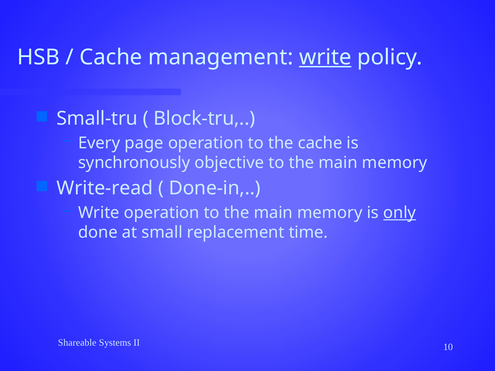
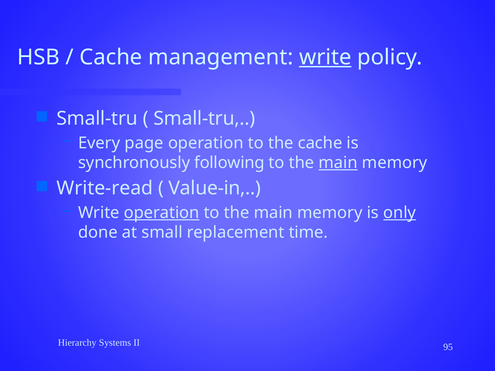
Block-tru: Block-tru -> Small-tru (204, 118)
objective: objective -> following (229, 163)
main underline: none -> present (338, 163)
Done-in: Done-in -> Value-in (215, 188)
operation underline: none -> present (162, 213)
Shareable: Shareable -> Hierarchy (77, 343)
10: 10 -> 95 (448, 347)
